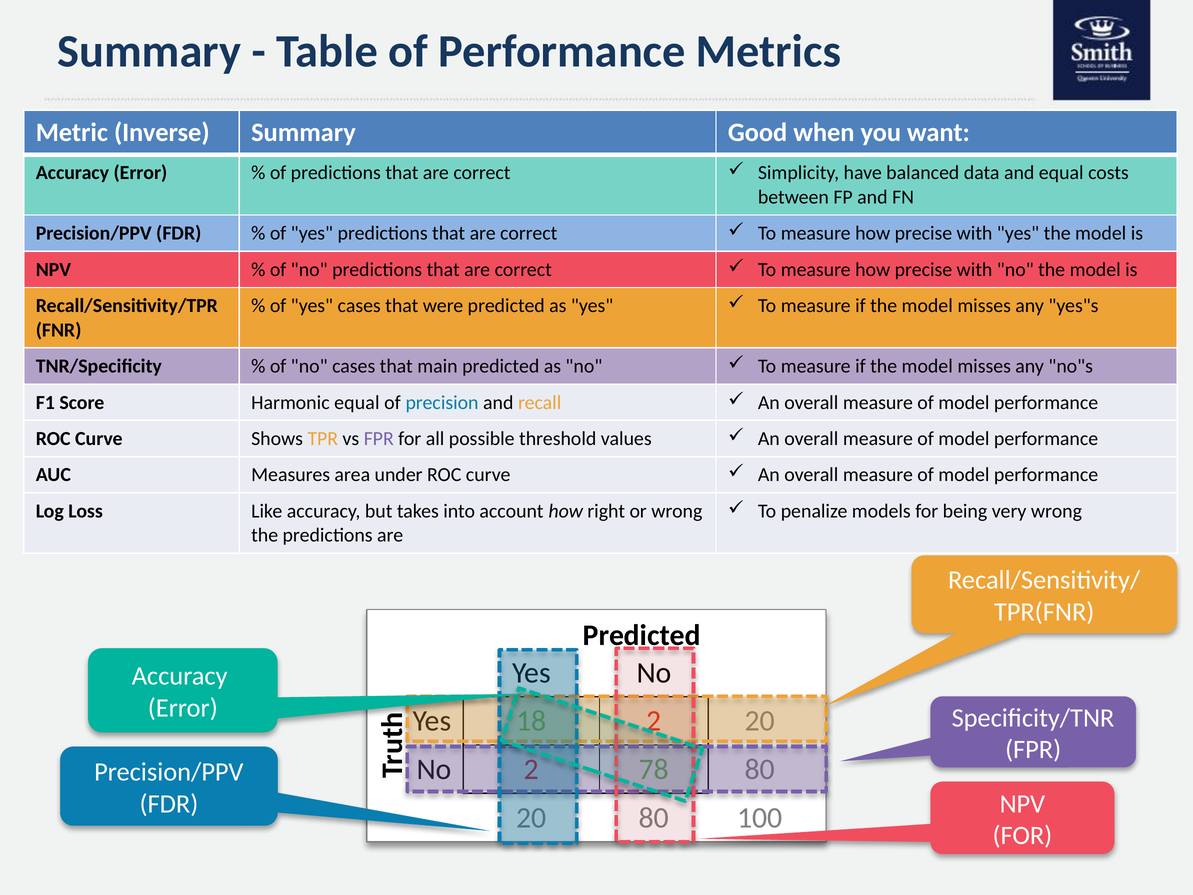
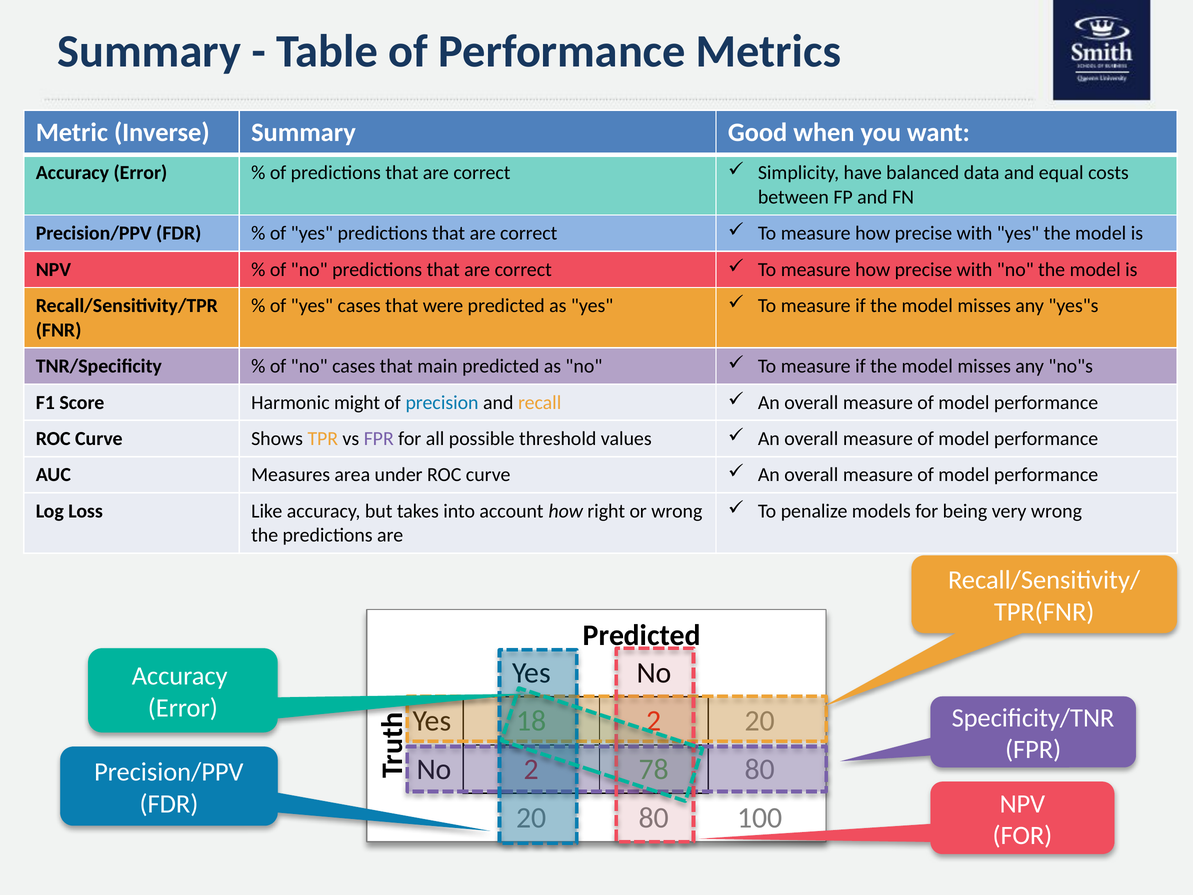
Harmonic equal: equal -> might (357, 402)
